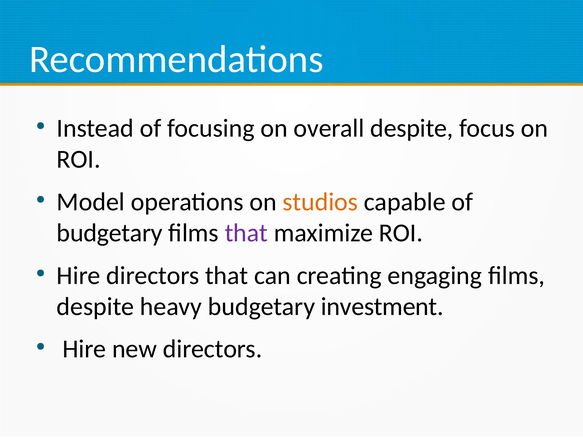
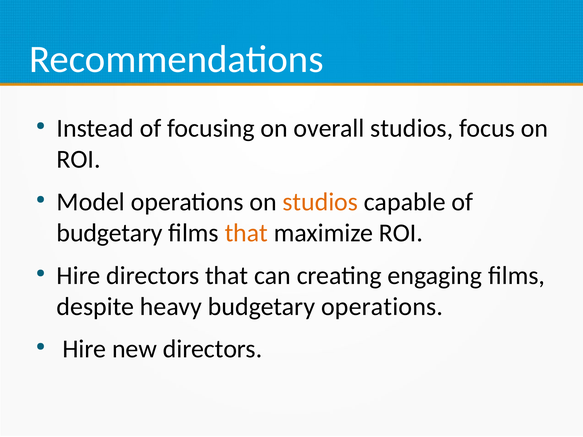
overall despite: despite -> studios (412, 128)
that colour: purple -> orange (246, 233)
budgetary investment: investment -> operations (382, 307)
